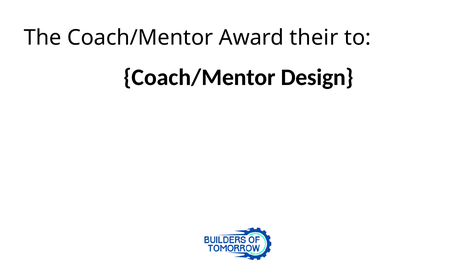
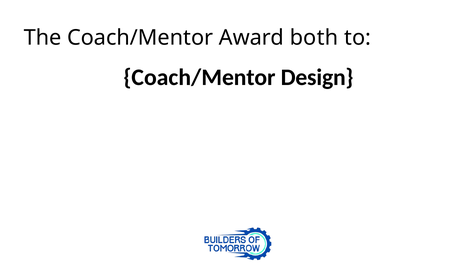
their: their -> both (314, 38)
